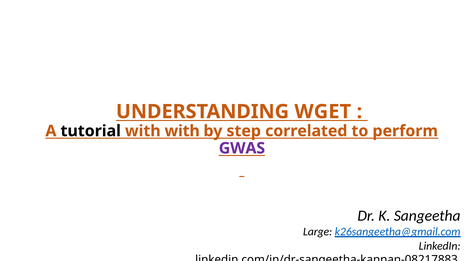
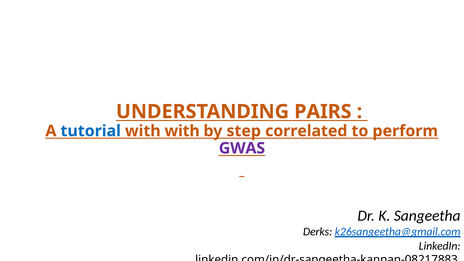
WGET: WGET -> PAIRS (323, 112)
tutorial colour: black -> blue (91, 131)
Large: Large -> Derks (318, 232)
